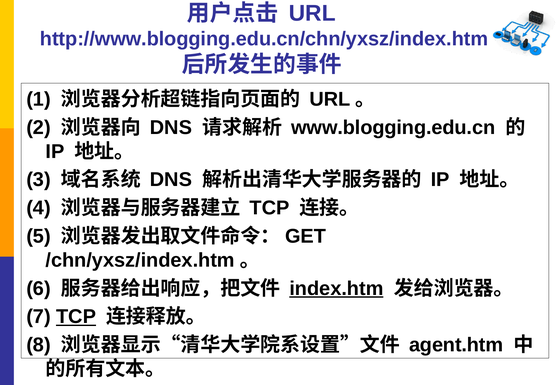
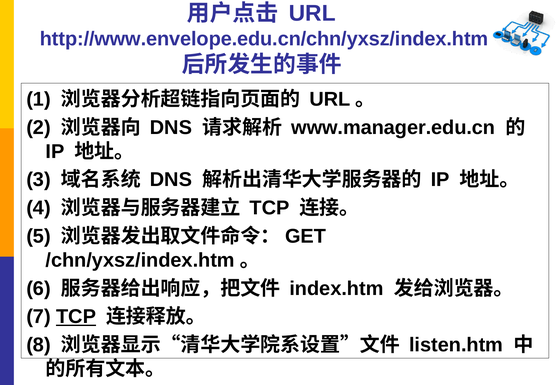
http://www.blogging.edu.cn/chn/yxsz/index.htm: http://www.blogging.edu.cn/chn/yxsz/index.htm -> http://www.envelope.edu.cn/chn/yxsz/index.htm (264, 39)
www.blogging.edu.cn: www.blogging.edu.cn -> www.manager.edu.cn (393, 127)
index.htm underline: present -> none (336, 288)
agent.htm: agent.htm -> listen.htm (456, 345)
